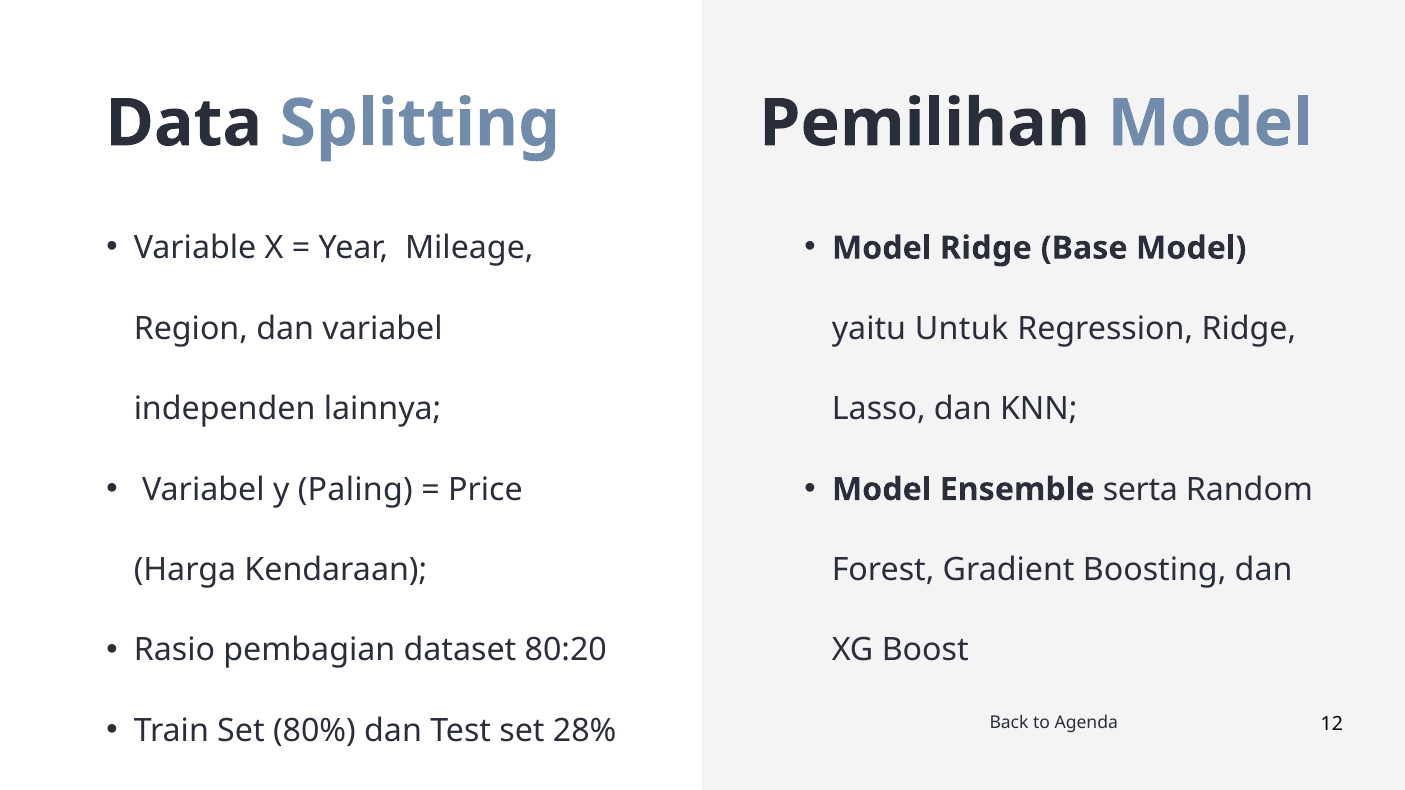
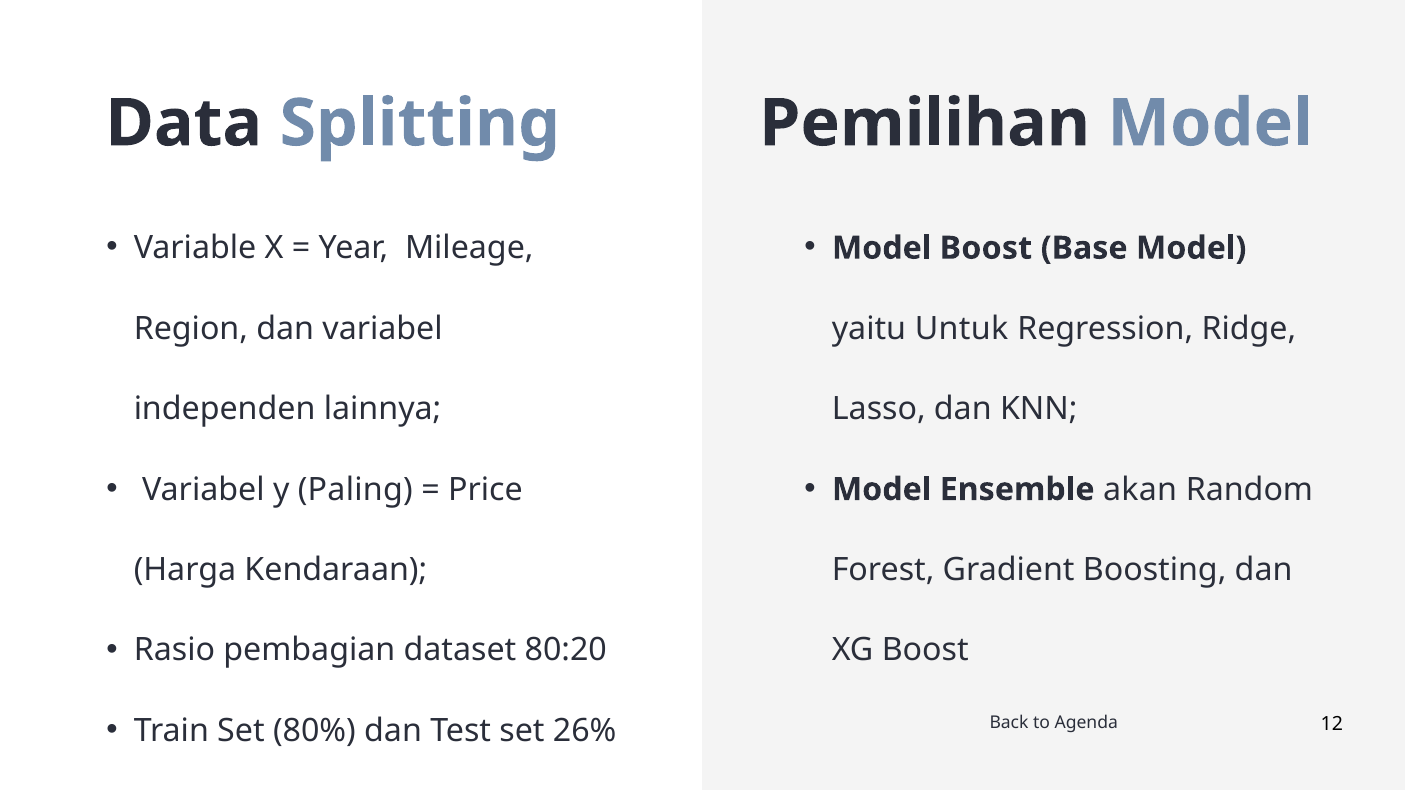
Model Ridge: Ridge -> Boost (986, 248)
serta: serta -> akan (1140, 490)
28%: 28% -> 26% (585, 731)
